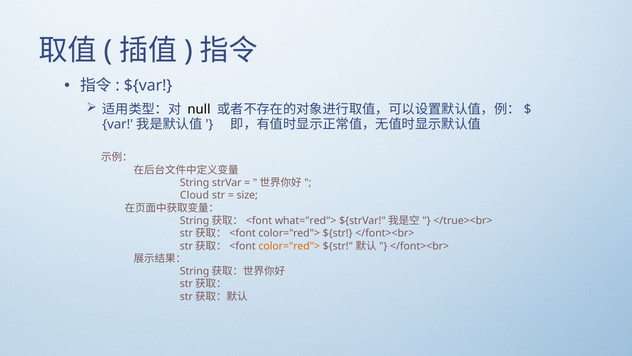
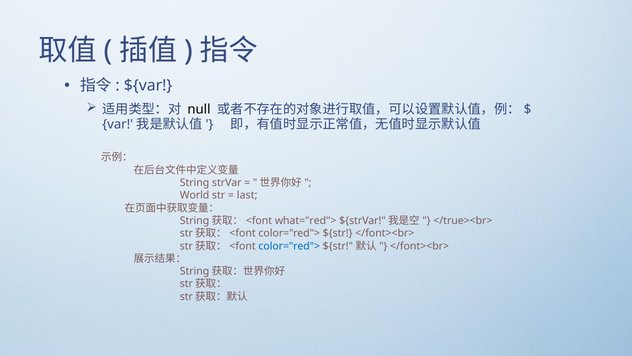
Cloud: Cloud -> World (195, 195)
size: size -> last (247, 195)
color="red"> colour: orange -> blue (289, 246)
